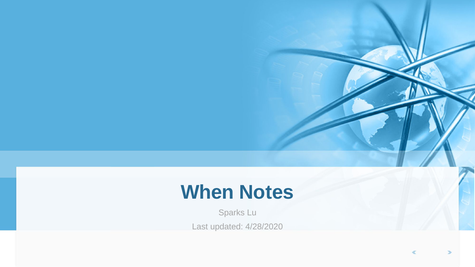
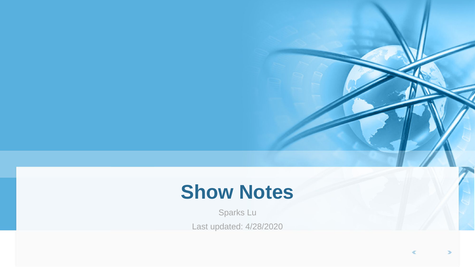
When: When -> Show (207, 192)
